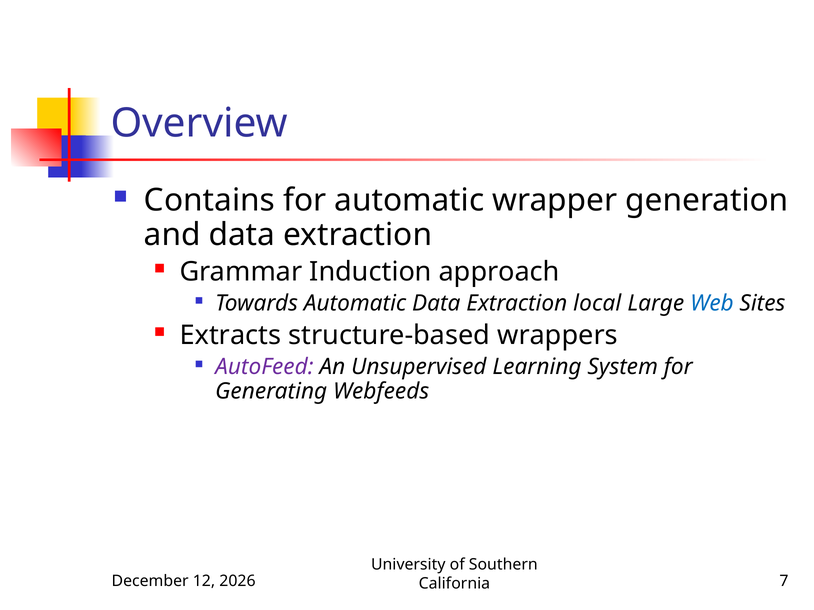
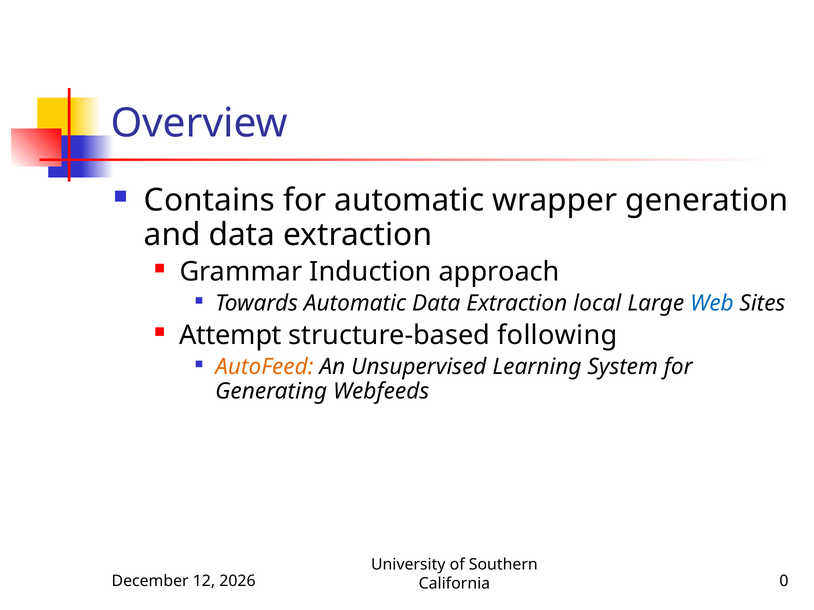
Extracts: Extracts -> Attempt (231, 336)
wrappers: wrappers -> following (557, 336)
AutoFeed colour: purple -> orange (264, 367)
7: 7 -> 0 (784, 581)
